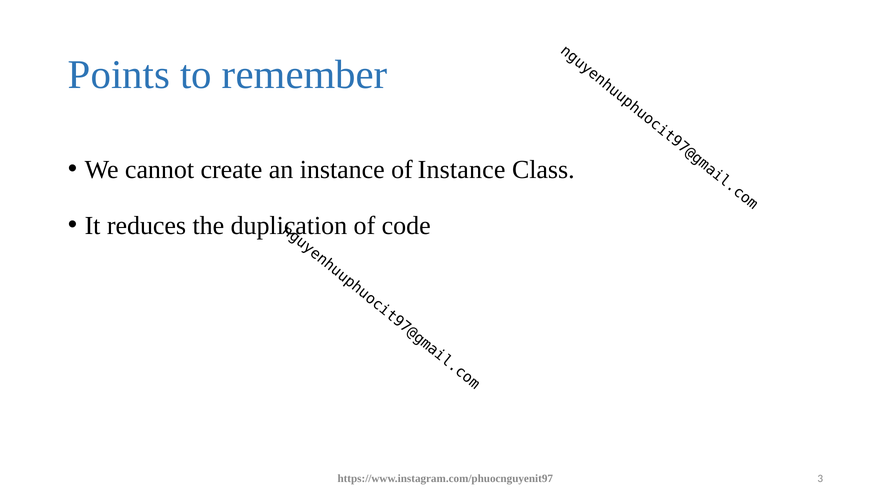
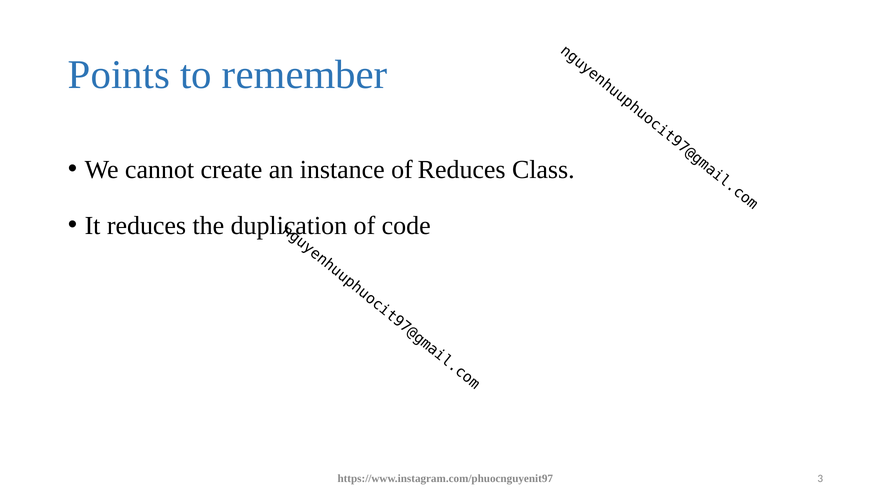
of Instance: Instance -> Reduces (462, 170)
